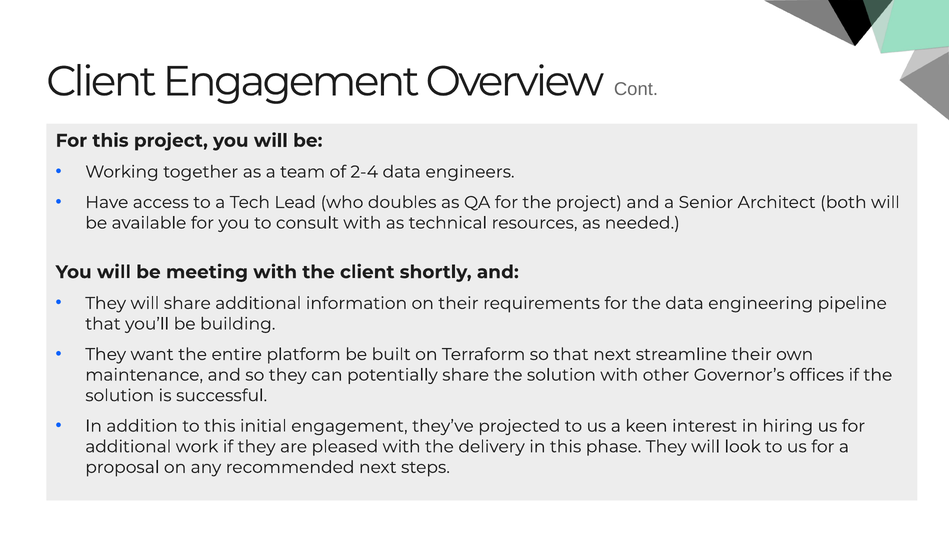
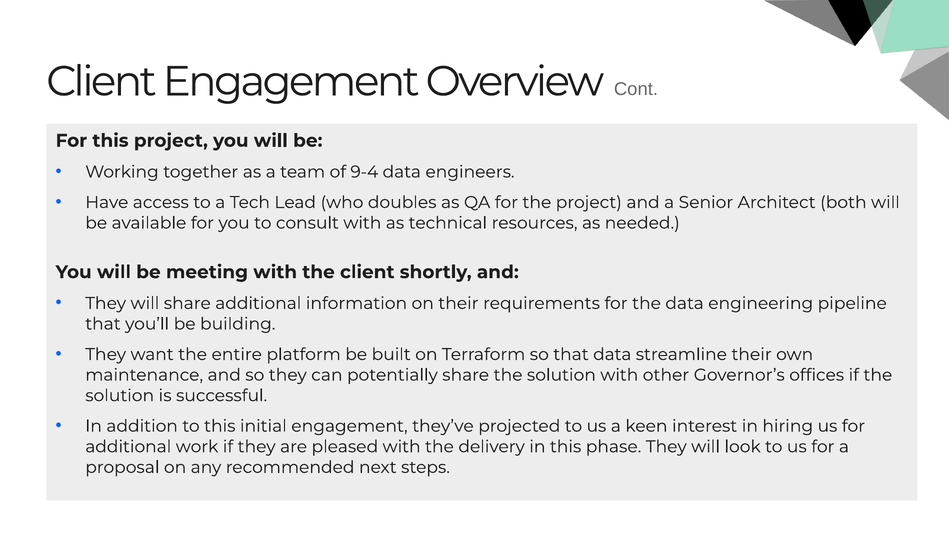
2-4: 2-4 -> 9-4 (364, 172)
that next: next -> data (612, 354)
